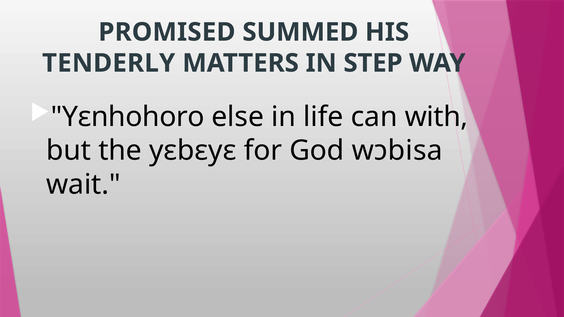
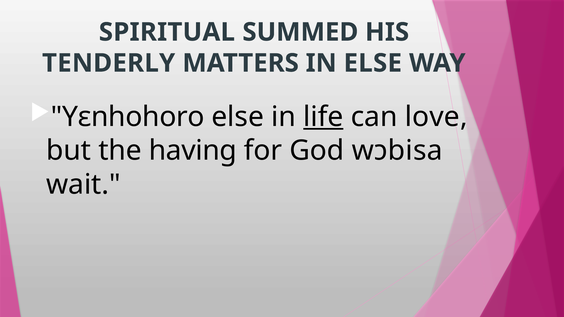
PROMISED: PROMISED -> SPIRITUAL (167, 32)
IN STEP: STEP -> ELSE (373, 63)
life underline: none -> present (323, 117)
with: with -> love (436, 117)
yɛbɛyɛ: yɛbɛyɛ -> having (193, 151)
